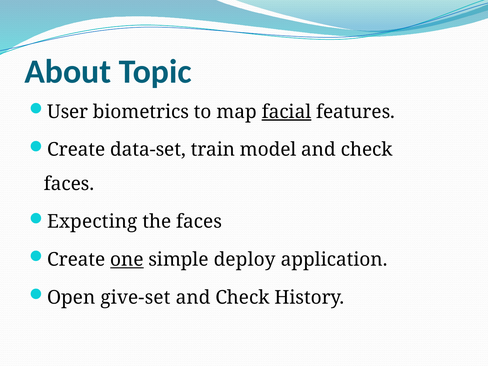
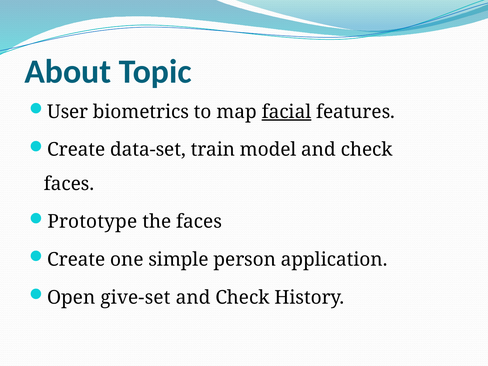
Expecting: Expecting -> Prototype (92, 222)
one underline: present -> none (127, 260)
deploy: deploy -> person (245, 260)
